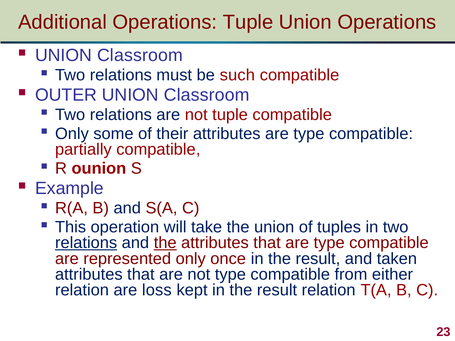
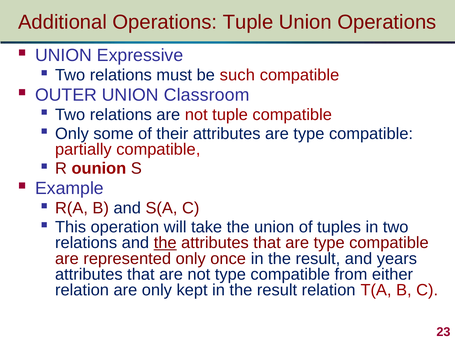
Classroom: Classroom -> Expressive (140, 56)
relations underline: present -> none (86, 243)
taken: taken -> years (397, 259)
are loss: loss -> only (157, 290)
